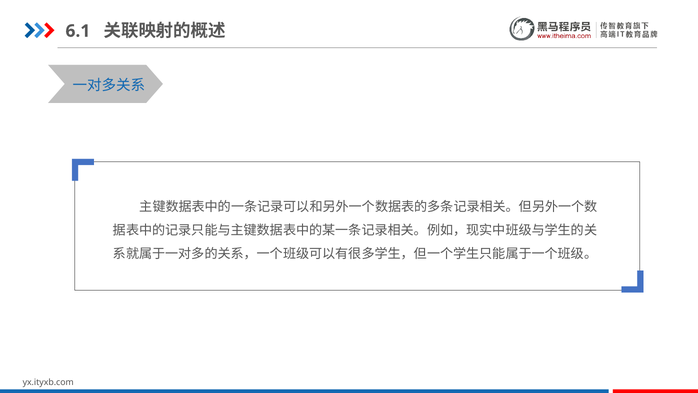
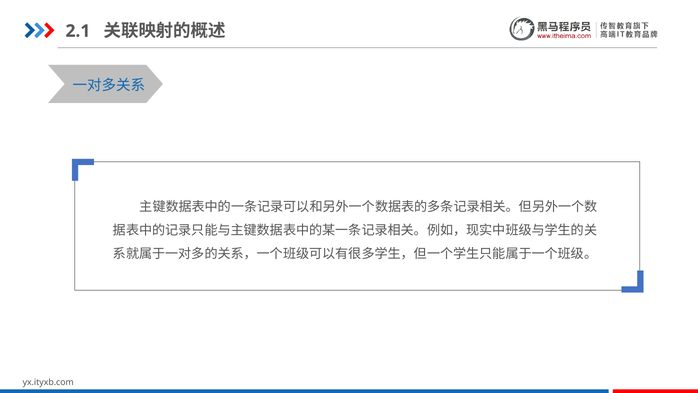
6.1: 6.1 -> 2.1 (78, 31)
